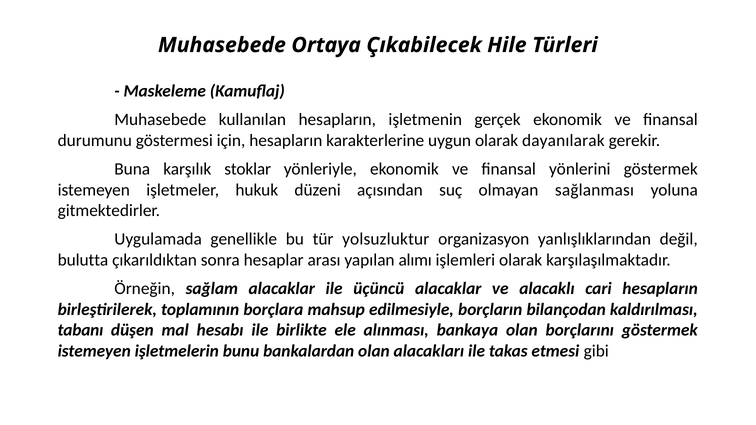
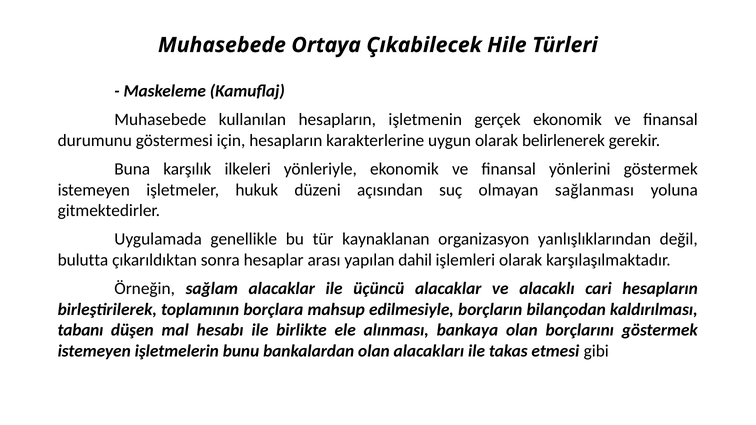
dayanılarak: dayanılarak -> belirlenerek (564, 141)
stoklar: stoklar -> ilkeleri (248, 169)
yolsuzluktur: yolsuzluktur -> kaynaklanan (386, 239)
alımı: alımı -> dahil (415, 260)
